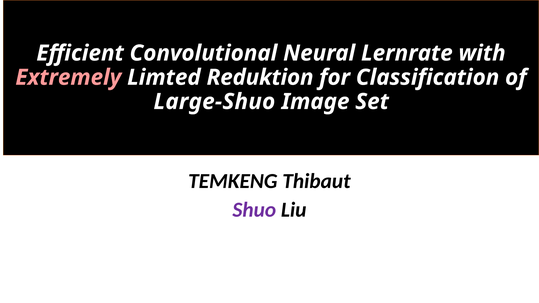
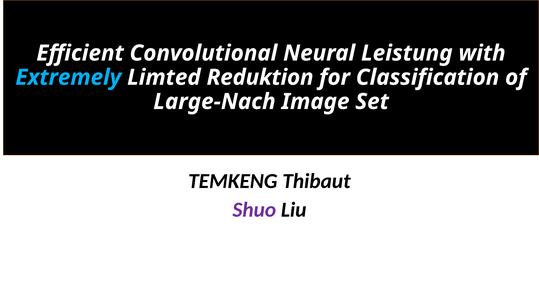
Lernrate: Lernrate -> Leistung (407, 53)
Extremely colour: pink -> light blue (68, 77)
Large-Shuo: Large-Shuo -> Large-Nach (214, 102)
